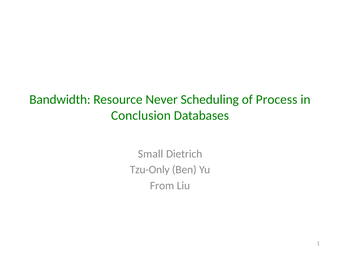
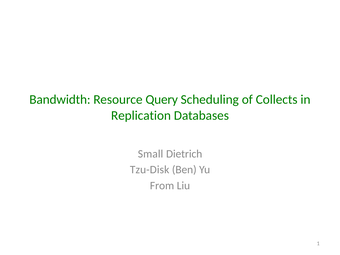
Never: Never -> Query (162, 100)
Process: Process -> Collects (277, 100)
Conclusion: Conclusion -> Replication (141, 115)
Tzu-Only: Tzu-Only -> Tzu-Disk (150, 170)
